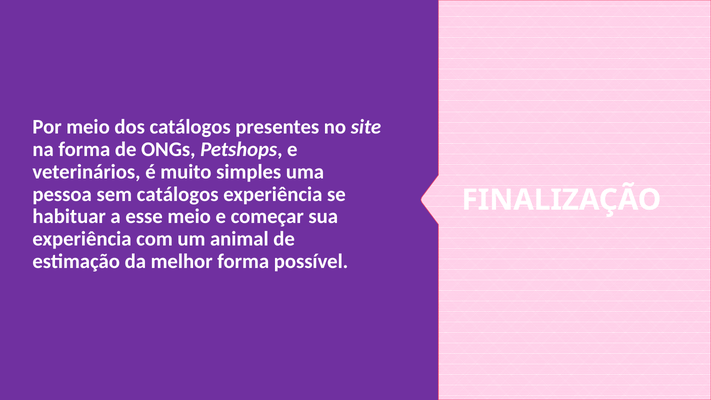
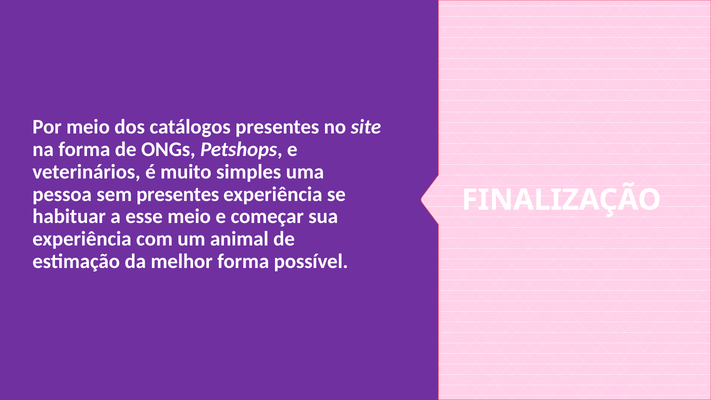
sem catálogos: catálogos -> presentes (178, 194)
